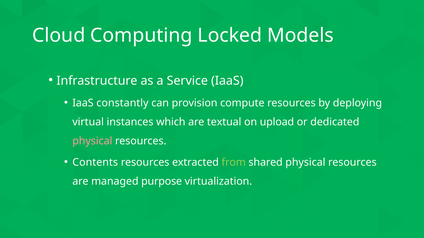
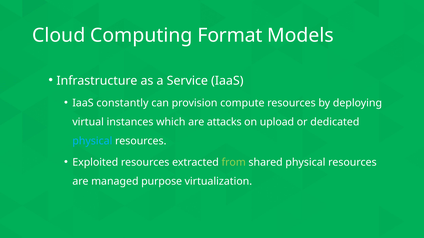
Locked: Locked -> Format (230, 36)
textual: textual -> attacks (224, 122)
physical colour: pink -> light blue (92, 141)
Contents: Contents -> Exploited (95, 163)
